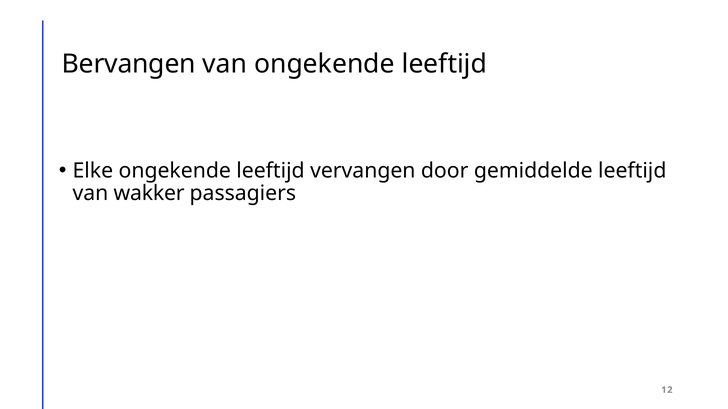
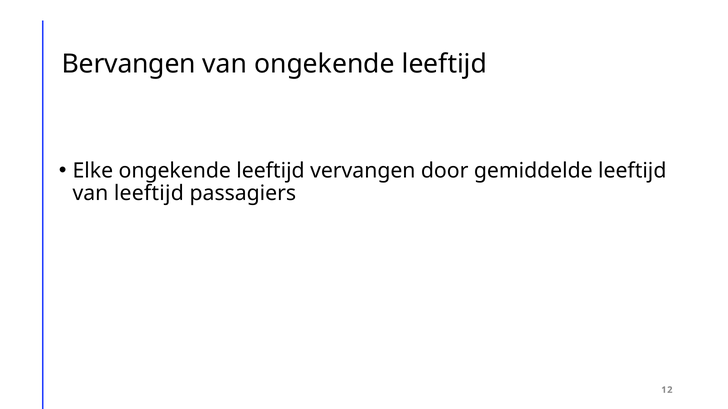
van wakker: wakker -> leeftijd (149, 194)
